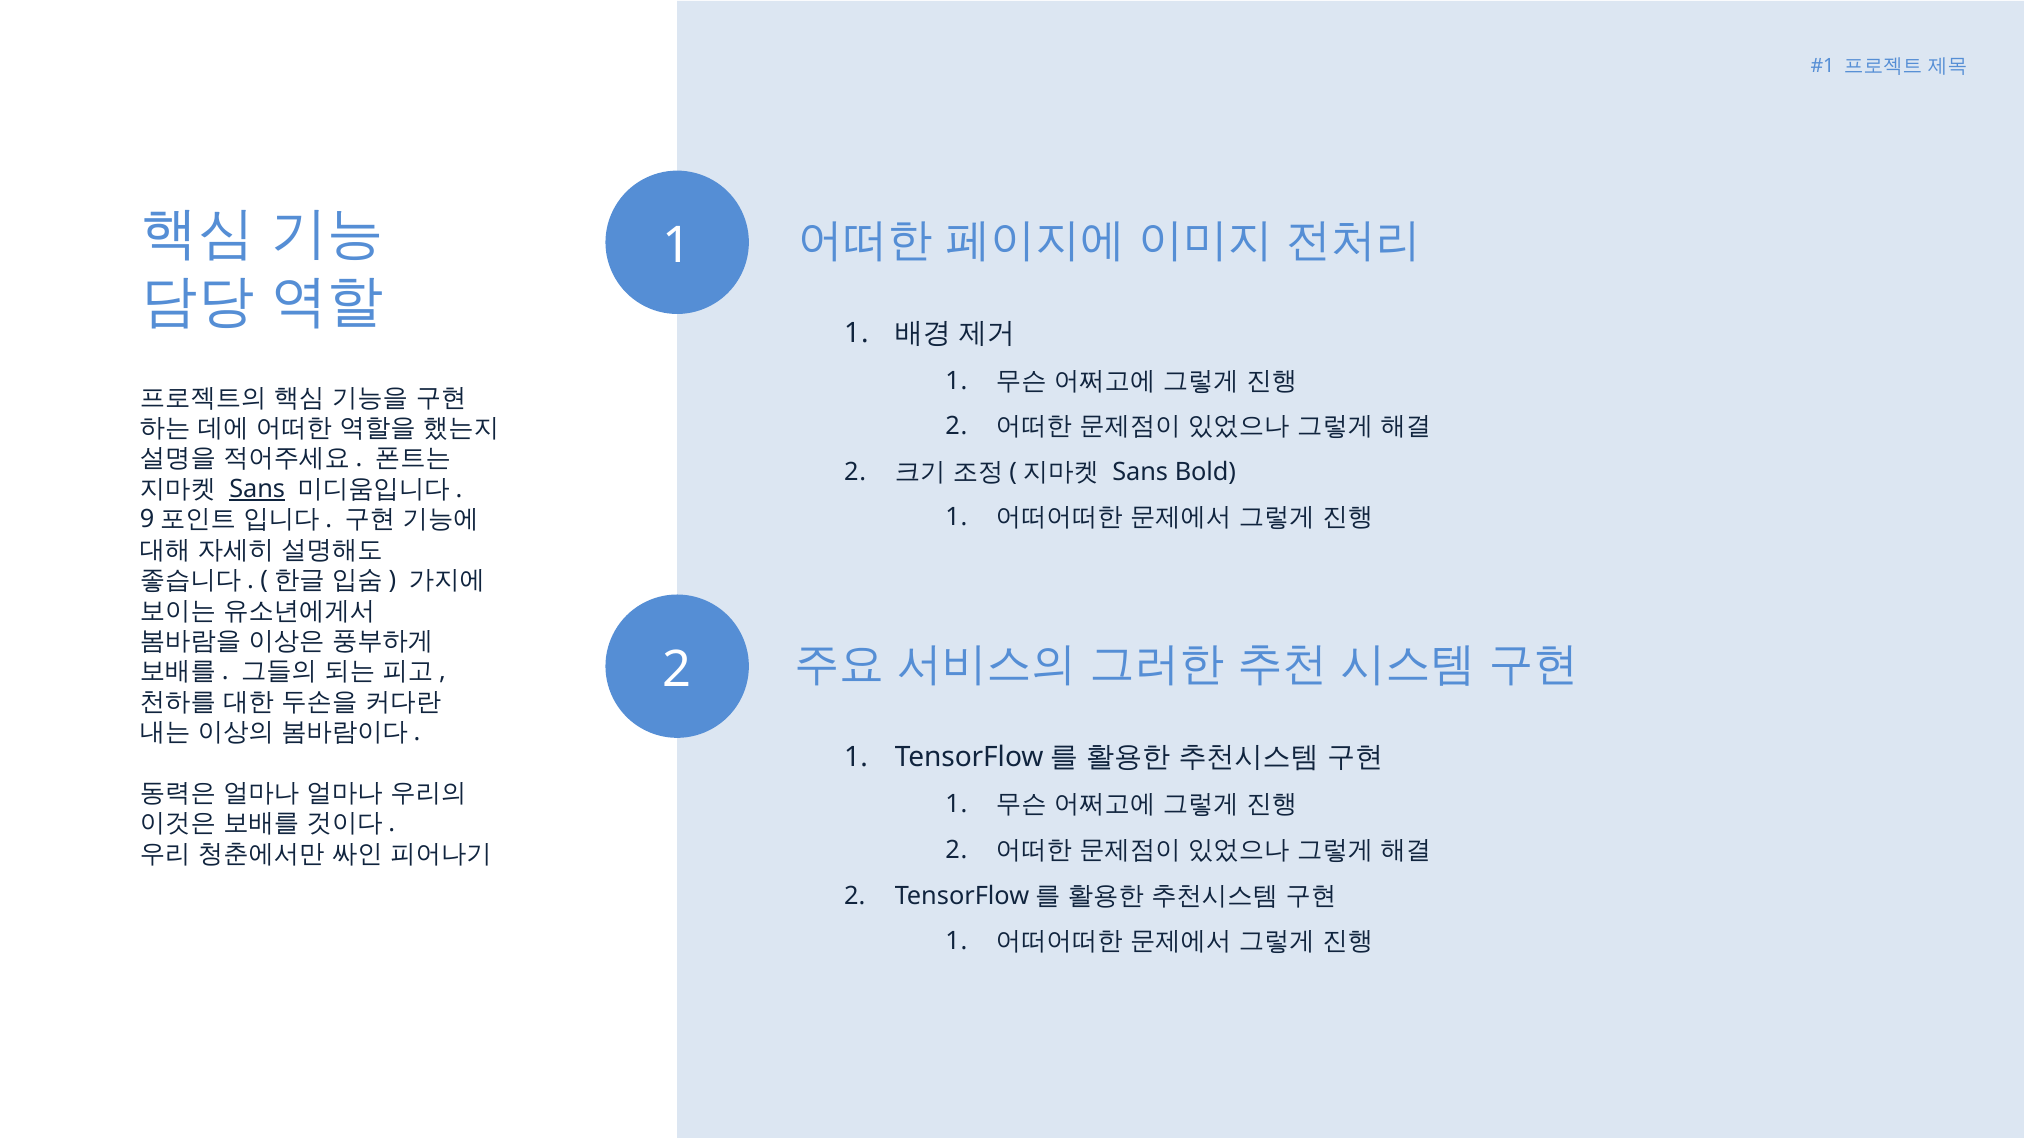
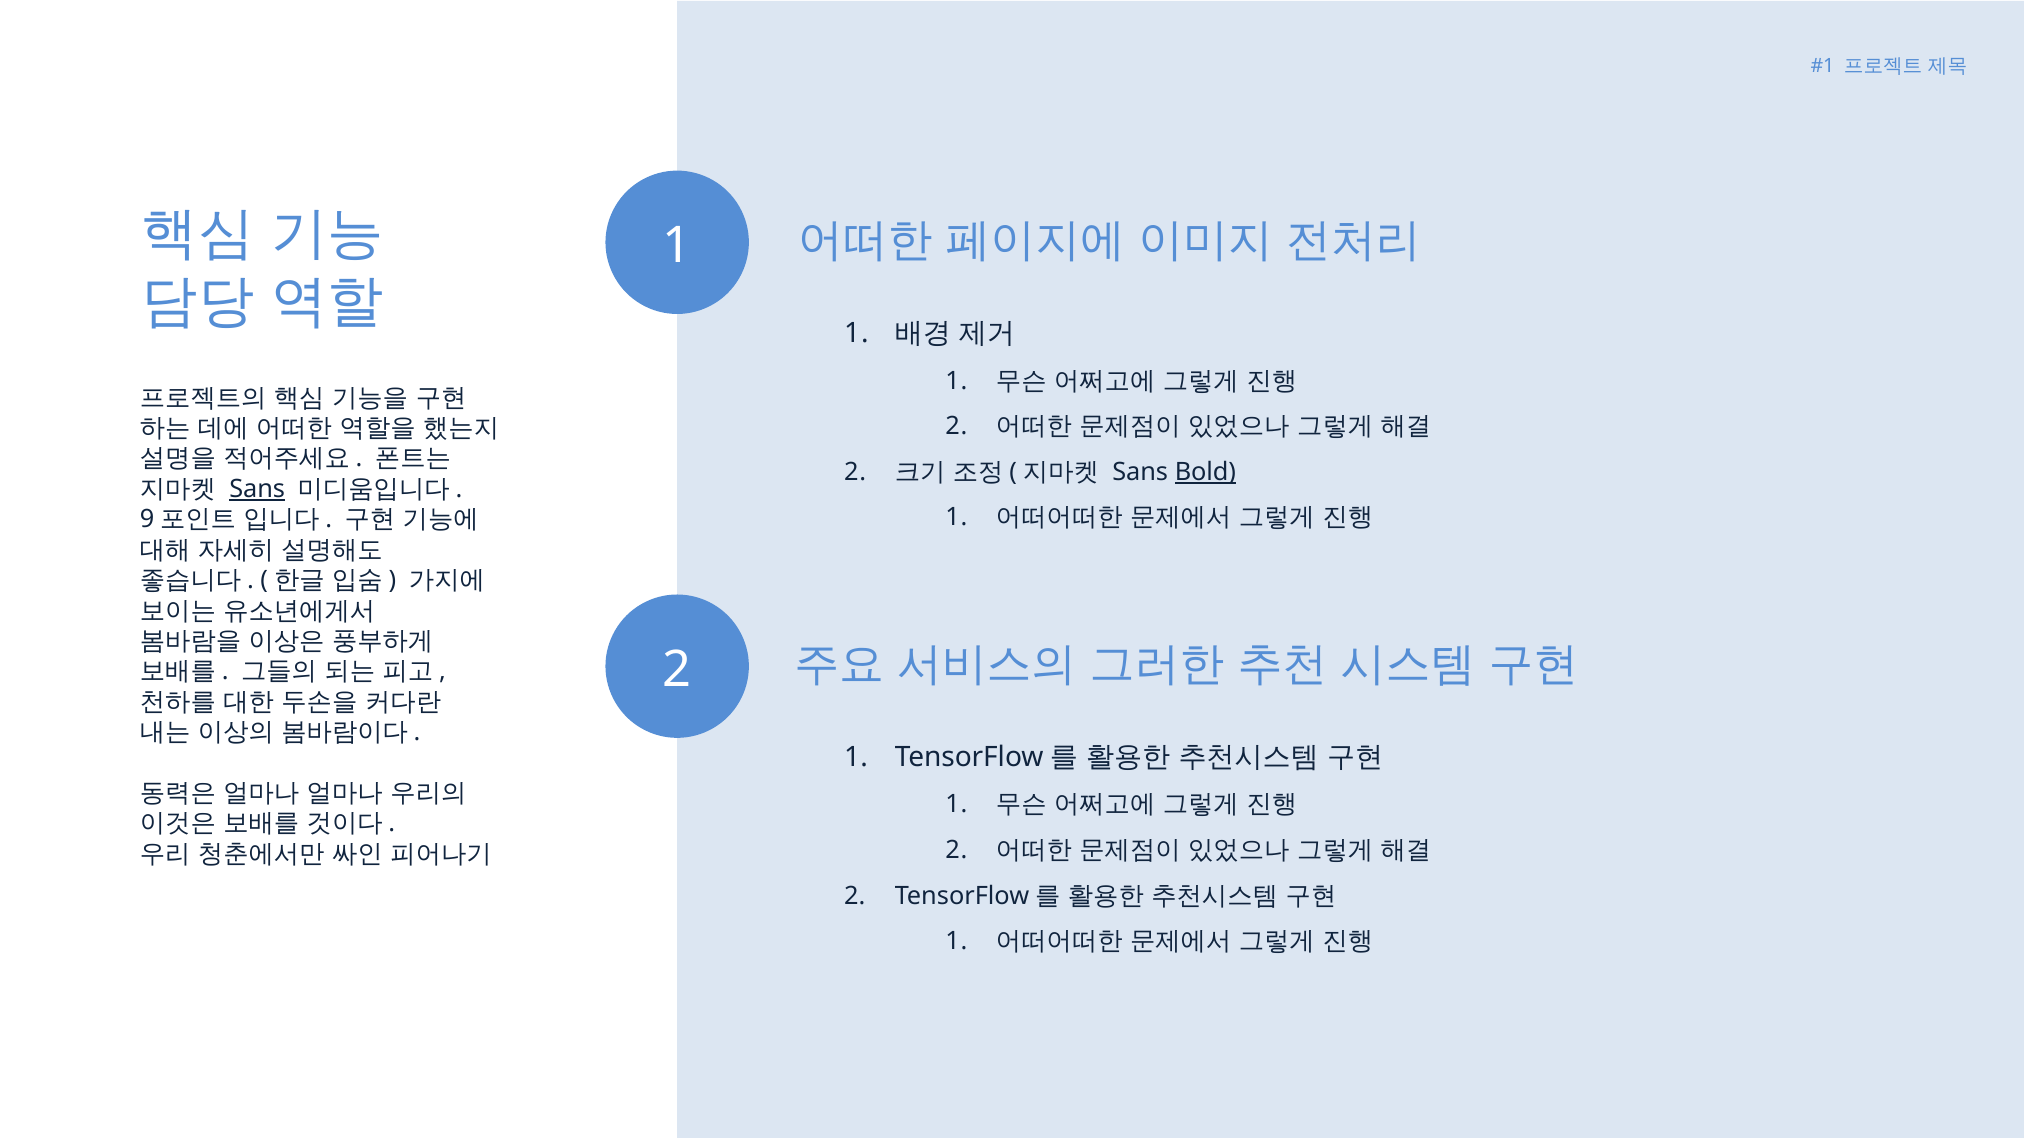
Bold underline: none -> present (1205, 472)
